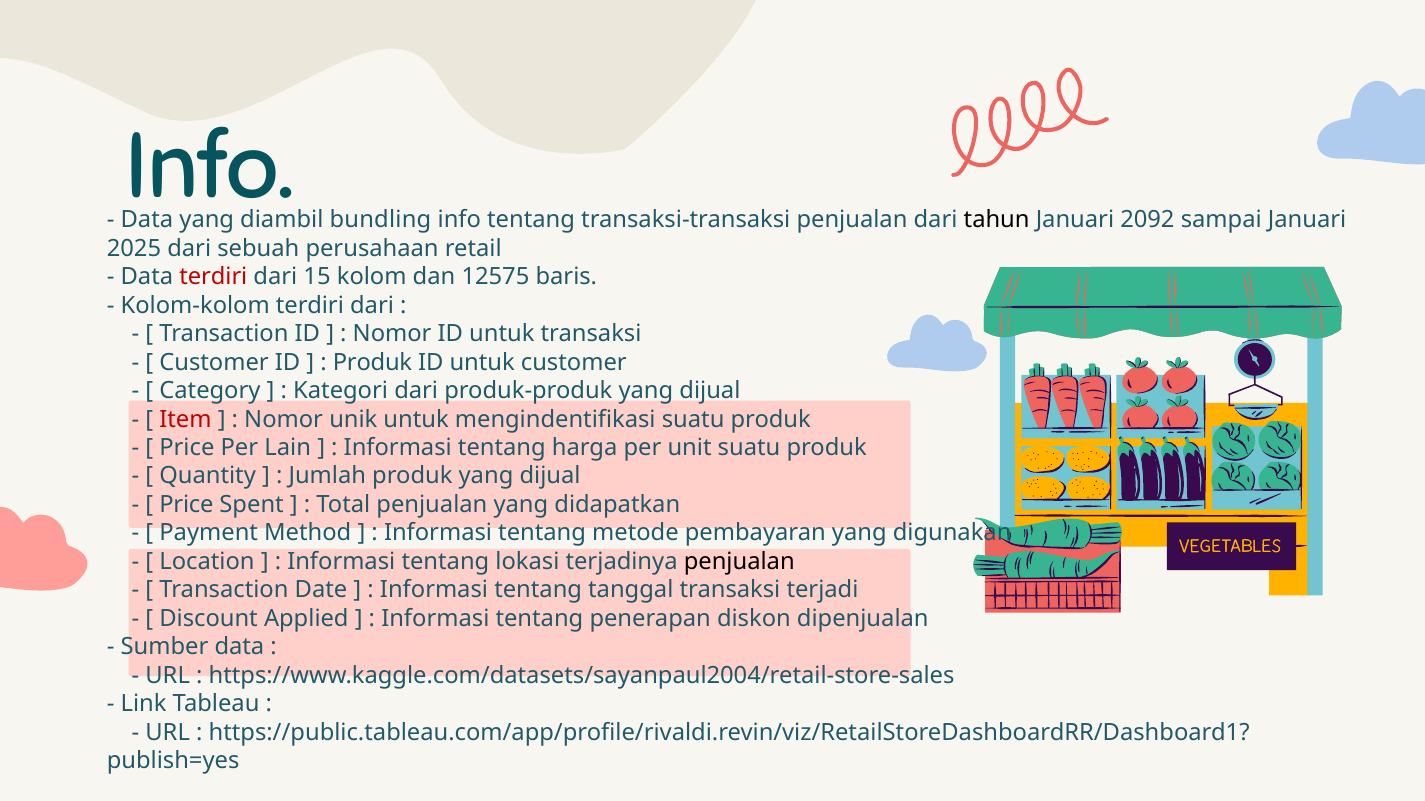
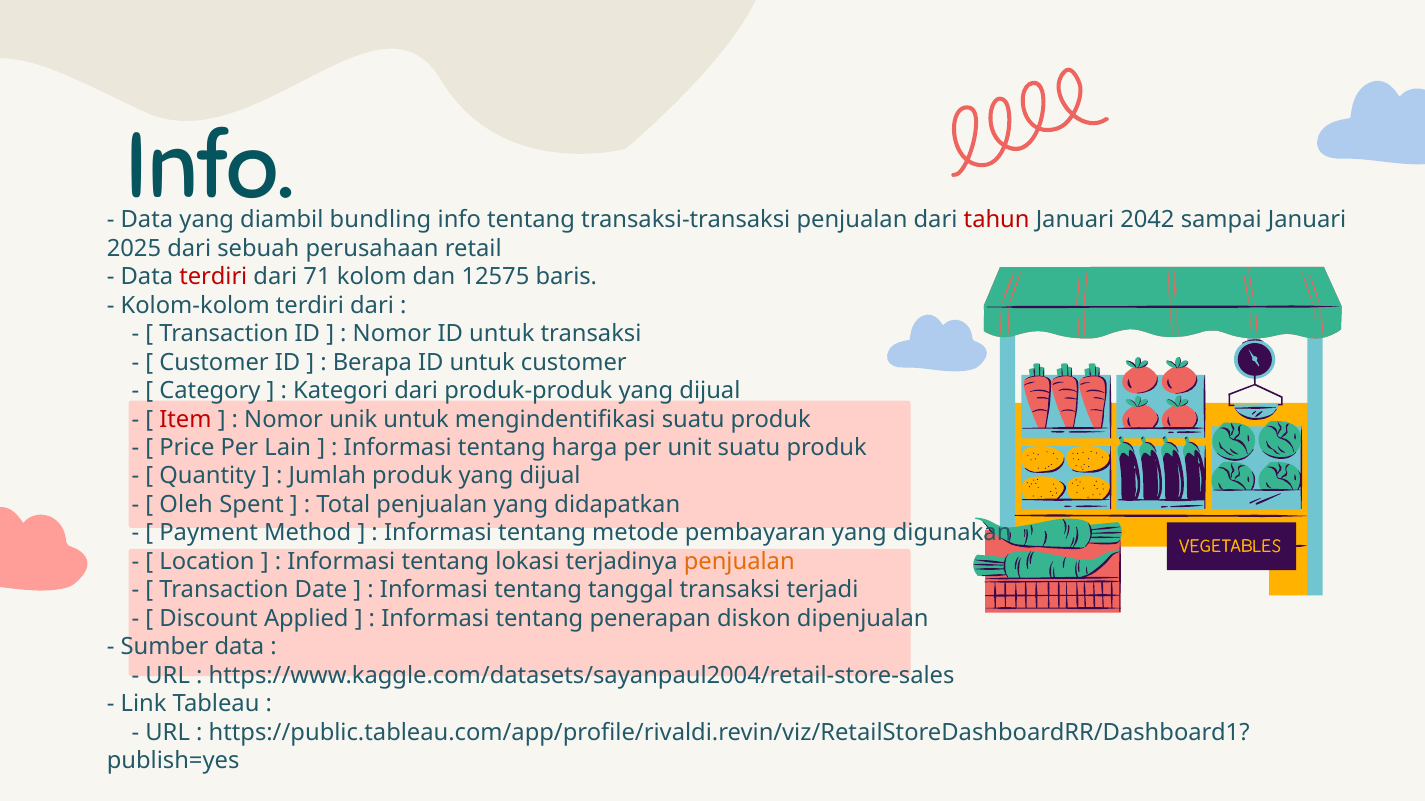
tahun colour: black -> red (997, 220)
2092: 2092 -> 2042 (1147, 220)
15: 15 -> 71 (317, 277)
Produk: Produk -> Berapa (372, 362)
Price: Price -> Oleh (186, 505)
penjualan colour: black -> orange (739, 562)
